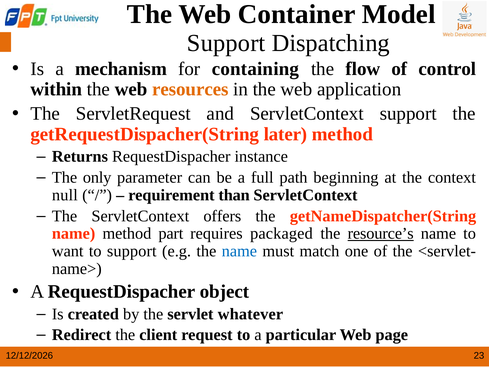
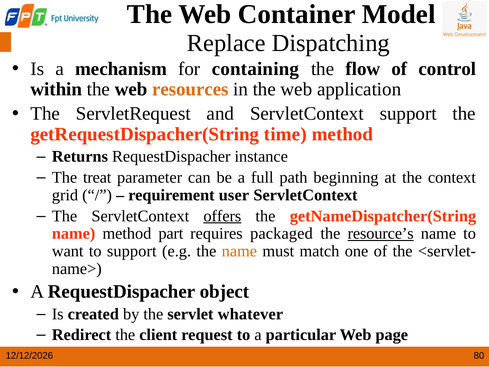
Support: Support -> Replace (226, 43)
later: later -> time (285, 134)
only: only -> treat (97, 177)
null: null -> grid (65, 195)
than: than -> user (234, 195)
offers underline: none -> present (222, 216)
name colour: blue -> orange (239, 251)
23: 23 -> 80 (479, 355)
